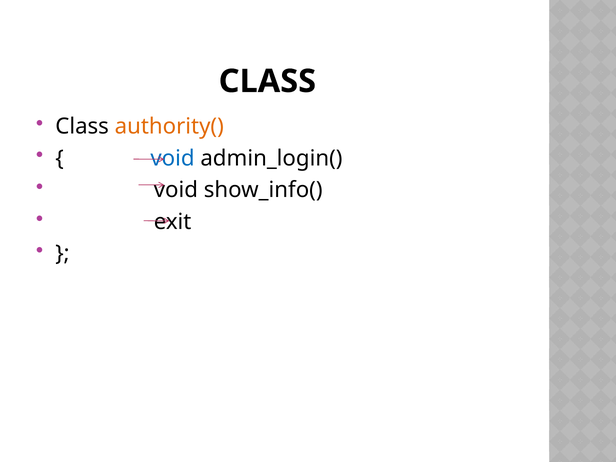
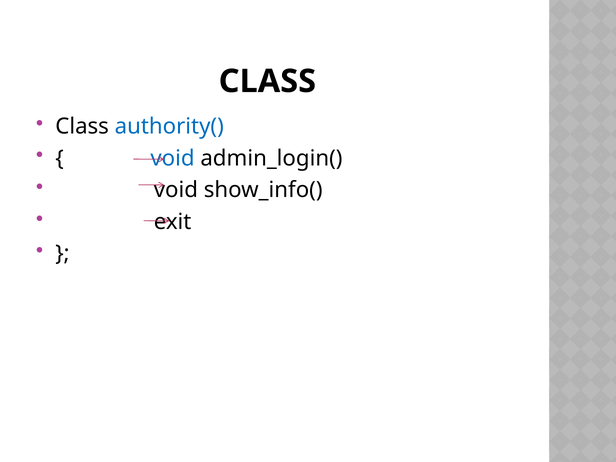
authority( colour: orange -> blue (169, 126)
